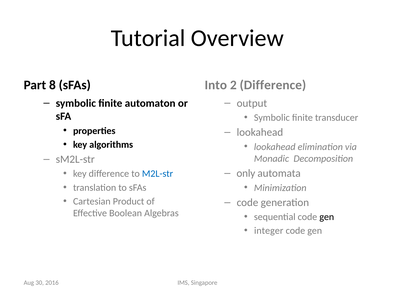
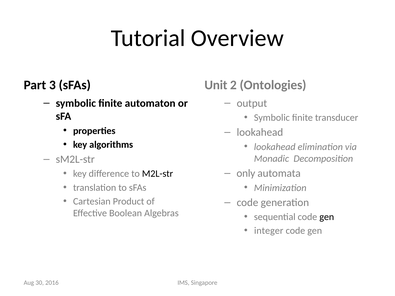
8: 8 -> 3 (52, 85)
Into: Into -> Unit (216, 85)
2 Difference: Difference -> Ontologies (273, 85)
M2L-str colour: blue -> black (158, 174)
